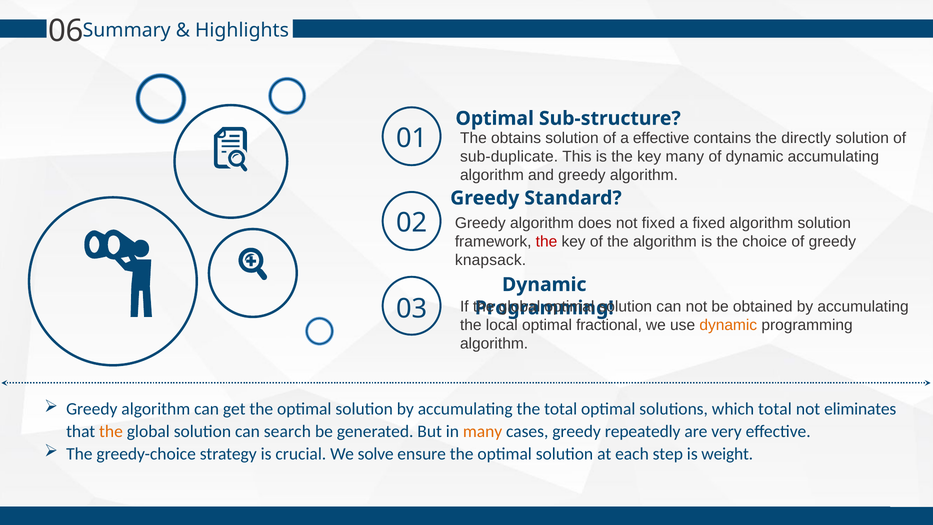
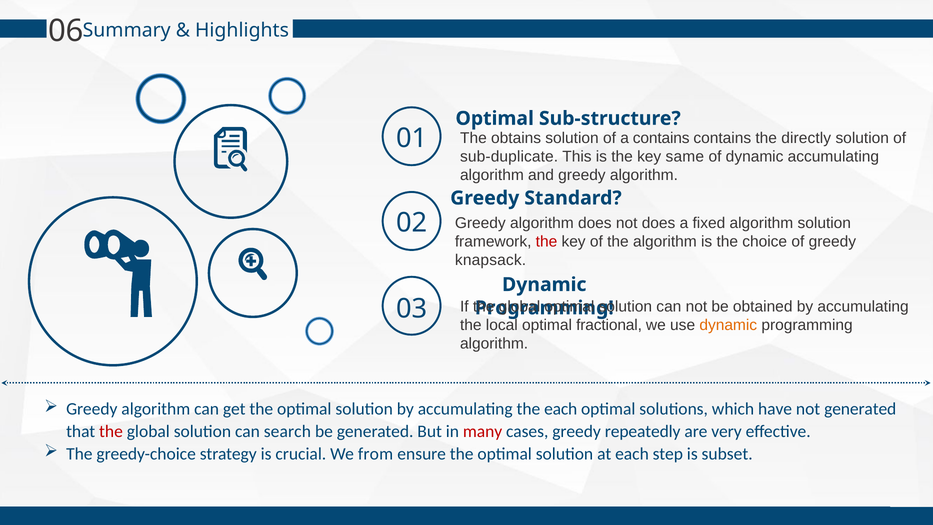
a effective: effective -> contains (661, 138)
key many: many -> same (685, 157)
not fixed: fixed -> does (659, 223)
the total: total -> each (561, 409)
which total: total -> have (775, 409)
not eliminates: eliminates -> generated (860, 409)
the colour: orange -> red (111, 431)
many colour: orange -> red (483, 431)
solve: solve -> from (376, 454)
weight: weight -> subset (727, 454)
